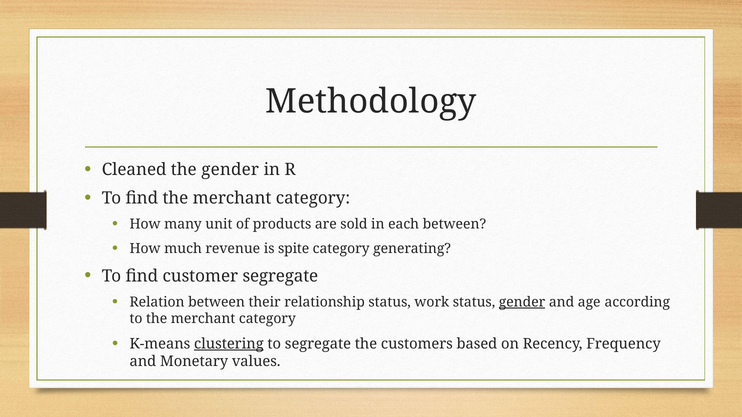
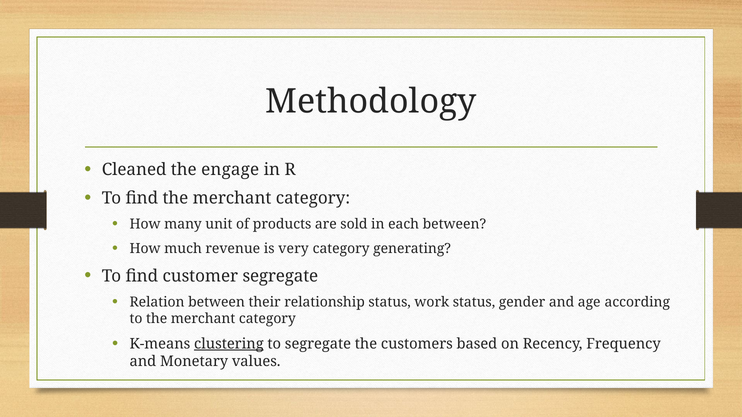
the gender: gender -> engage (230, 170)
spite: spite -> very (294, 249)
gender underline: present -> none (522, 302)
